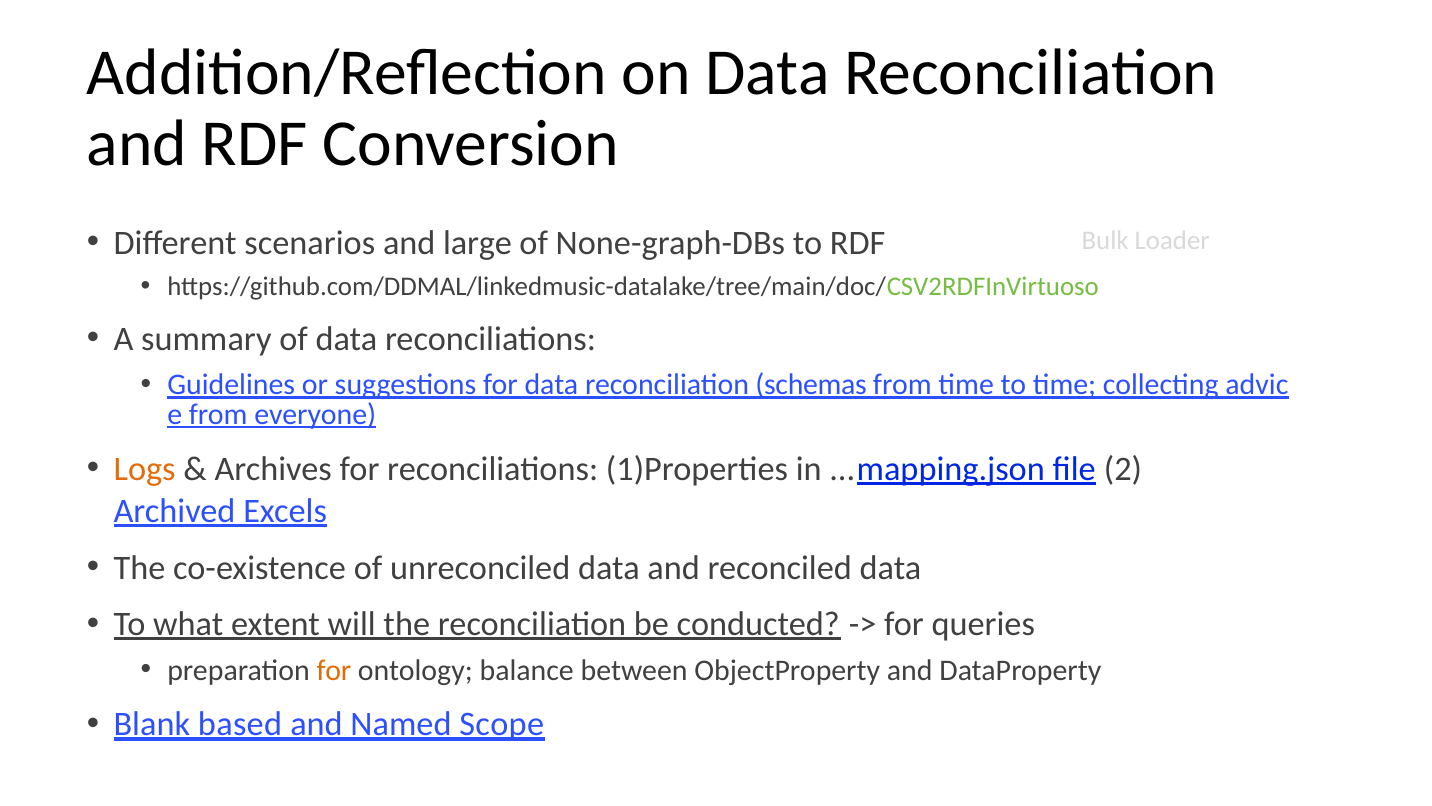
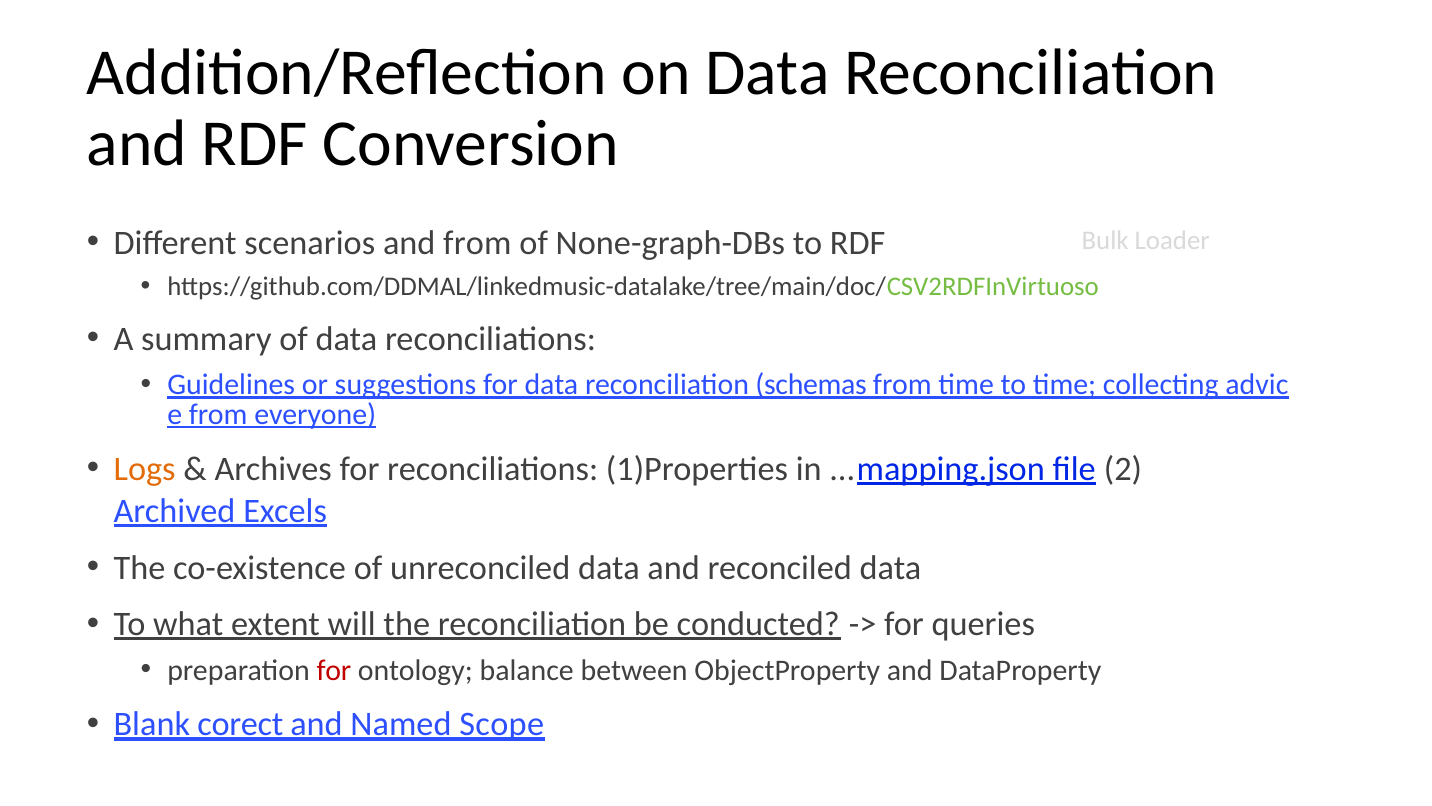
and large: large -> from (477, 243)
for colour: orange -> red (334, 670)
based: based -> corect (240, 724)
